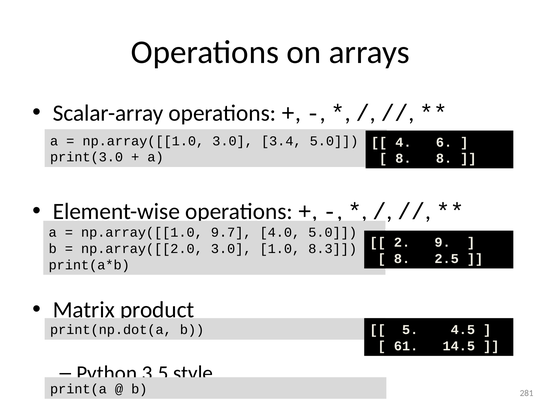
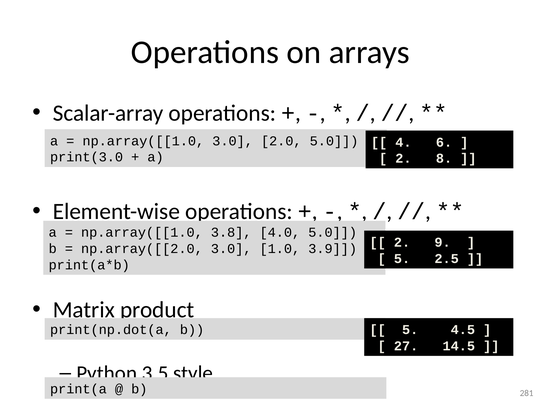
3.4: 3.4 -> 2.0 (281, 141)
8: 8 -> 2 (403, 158)
9.7: 9.7 -> 3.8 (231, 232)
8.3: 8.3 -> 3.9 (333, 249)
8: 8 -> 5 (402, 258)
61: 61 -> 27 (406, 346)
